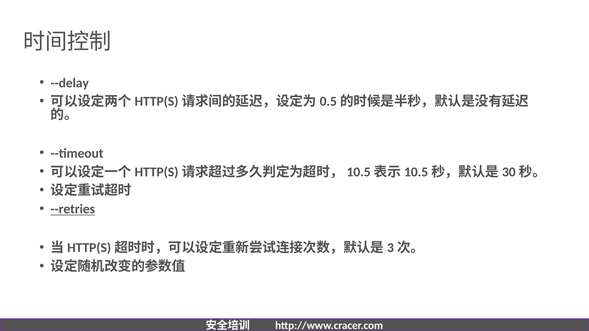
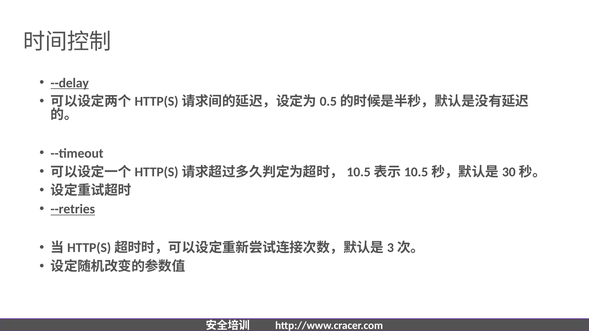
--delay underline: none -> present (70, 83)
